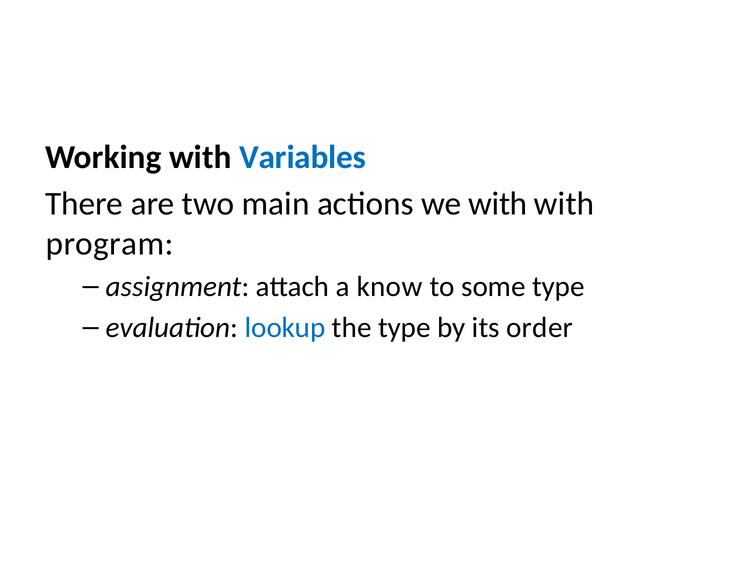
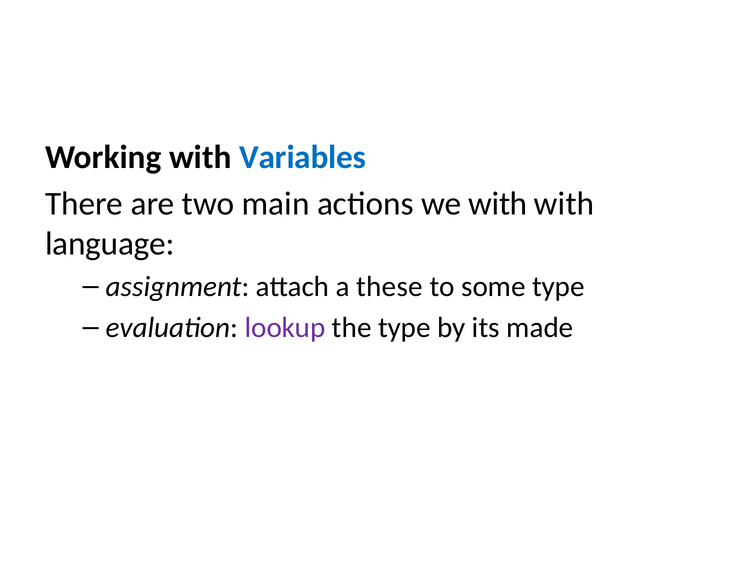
program: program -> language (110, 244)
know: know -> these (390, 287)
lookup colour: blue -> purple (285, 328)
order: order -> made (540, 328)
